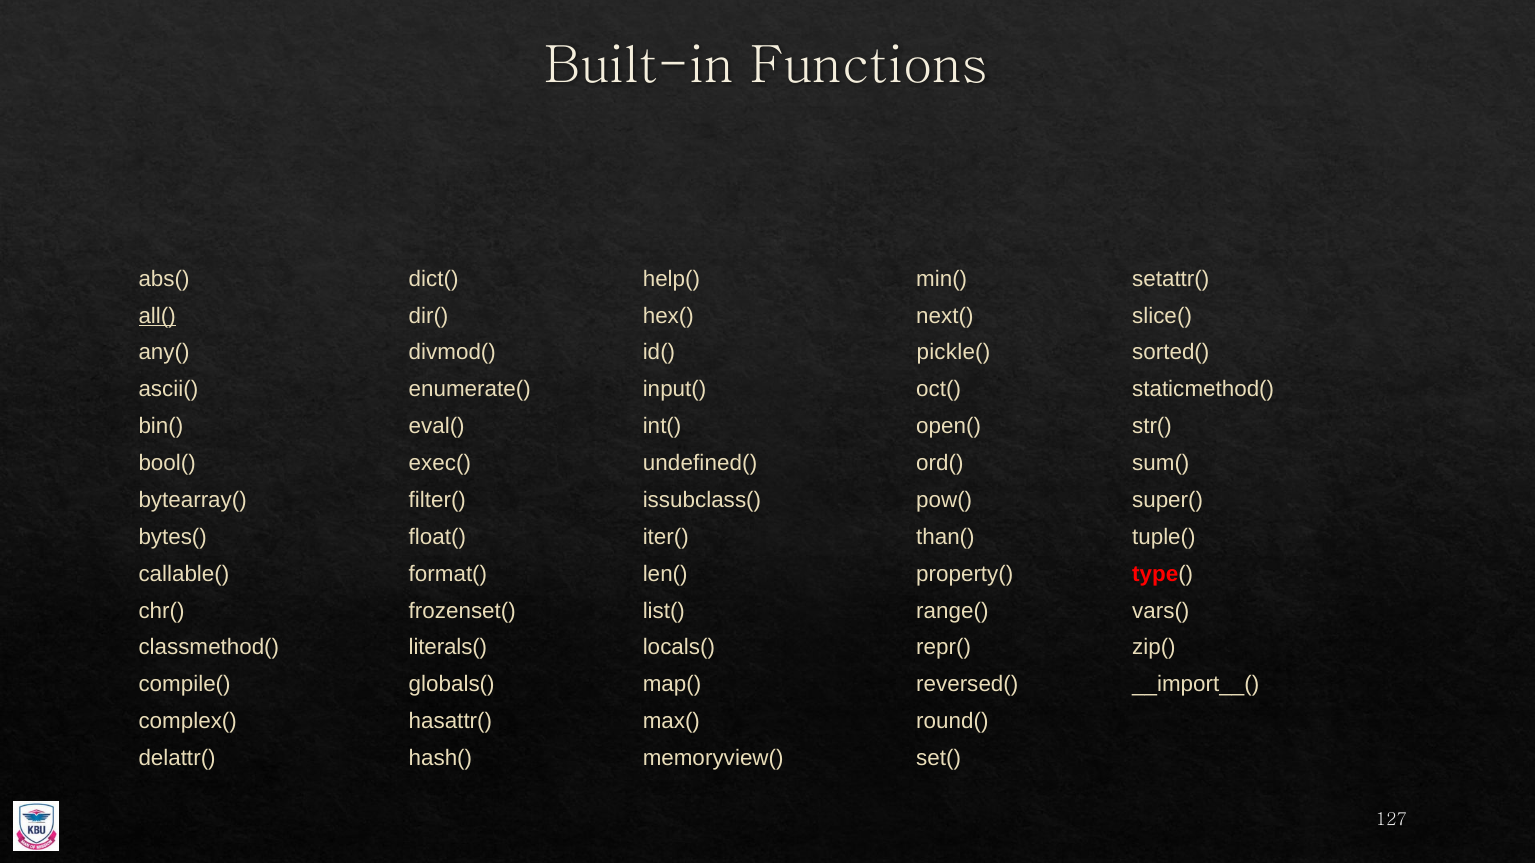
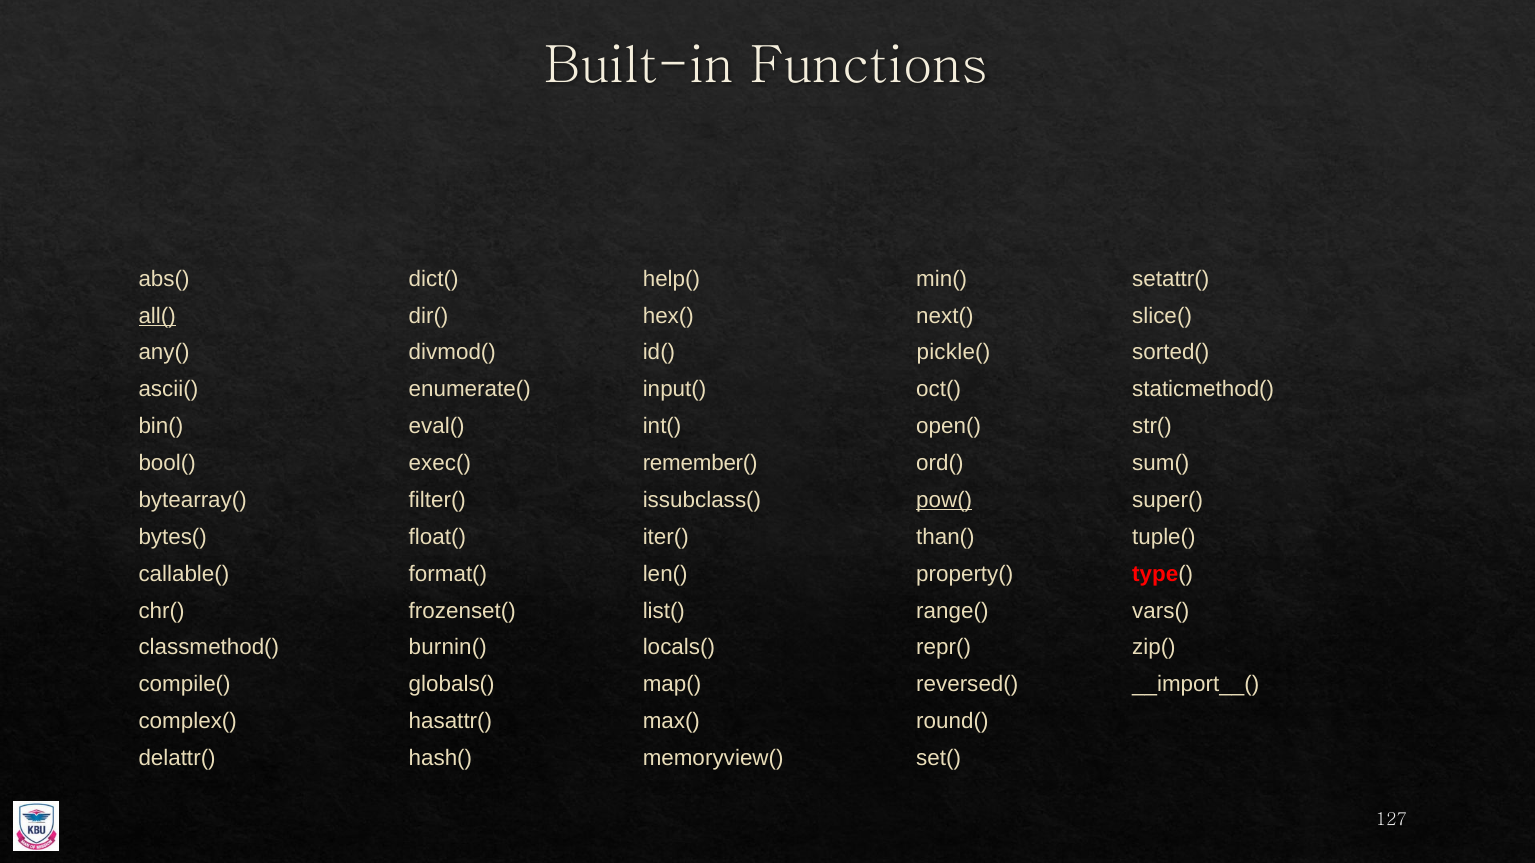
undefined(: undefined( -> remember( (700, 463)
pow( underline: none -> present (944, 500)
literals(: literals( -> burnin( (448, 648)
